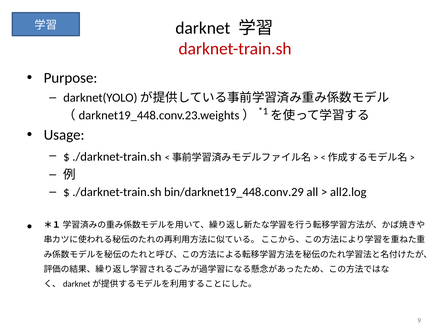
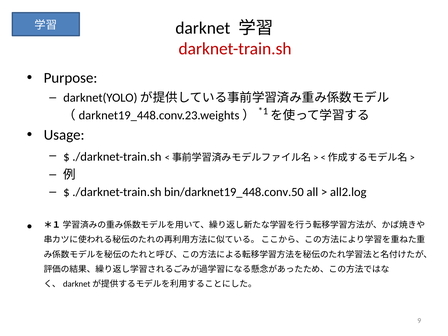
bin/darknet19_448.conv.29: bin/darknet19_448.conv.29 -> bin/darknet19_448.conv.50 (234, 192)
